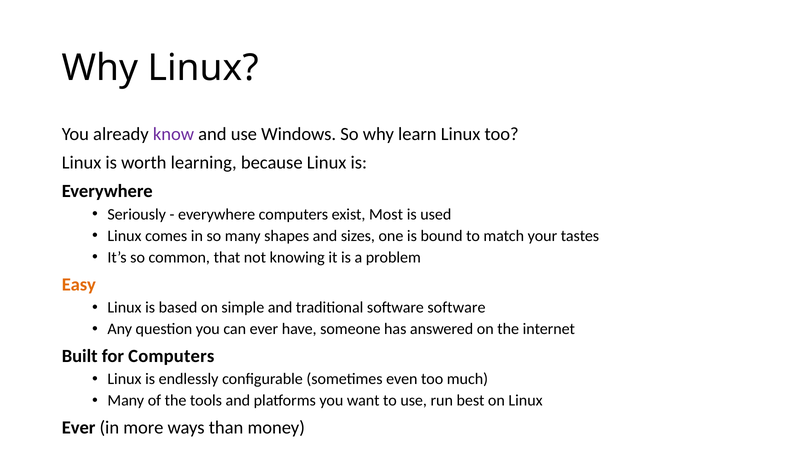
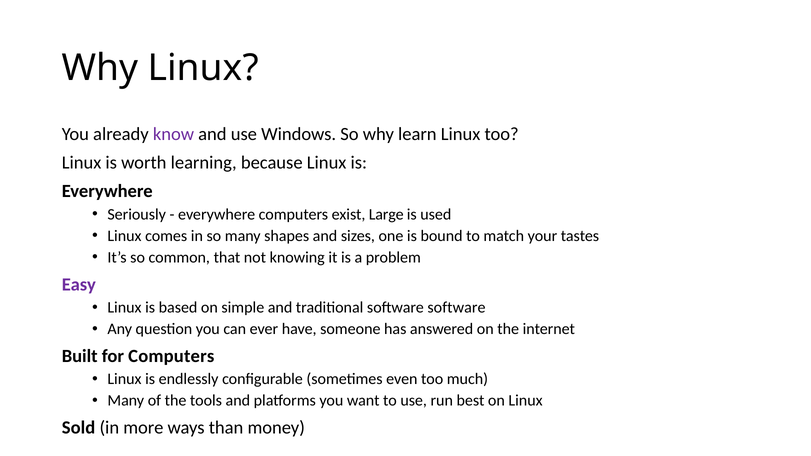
Most: Most -> Large (386, 214)
Easy colour: orange -> purple (79, 285)
Ever: Ever -> Sold (79, 428)
